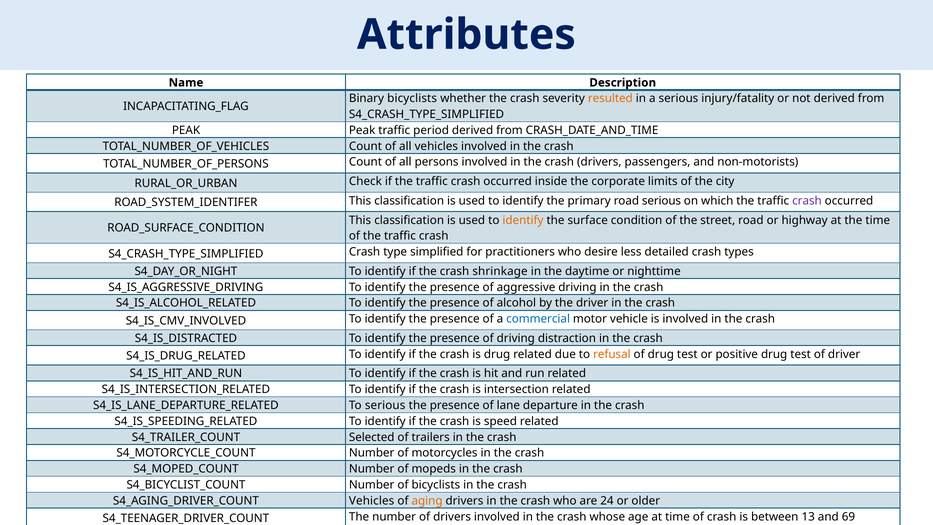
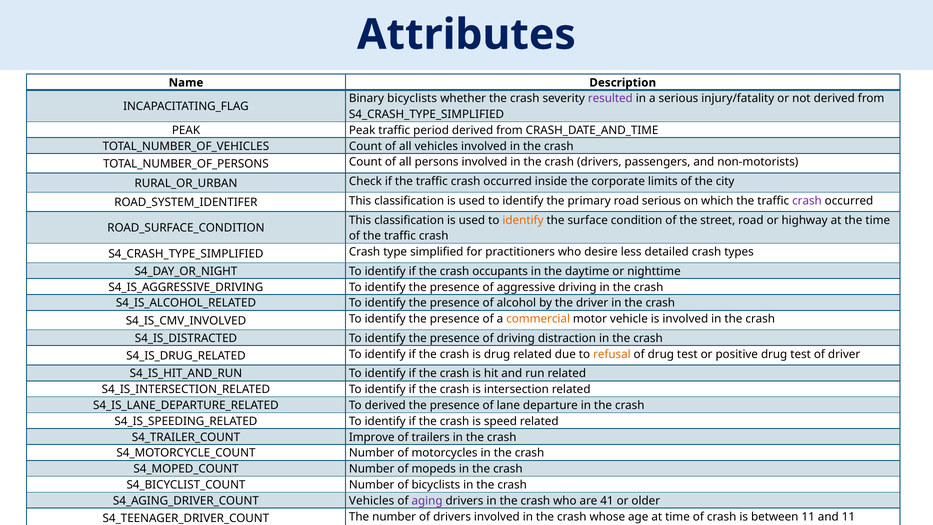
resulted colour: orange -> purple (610, 99)
crash shrinkage: shrinkage -> occupants (500, 271)
commercial colour: blue -> orange (538, 319)
To serious: serious -> derived (385, 405)
Selected: Selected -> Improve (372, 437)
aging colour: orange -> purple (427, 501)
24: 24 -> 41 (607, 501)
between 13: 13 -> 11 (808, 517)
and 69: 69 -> 11 (848, 517)
